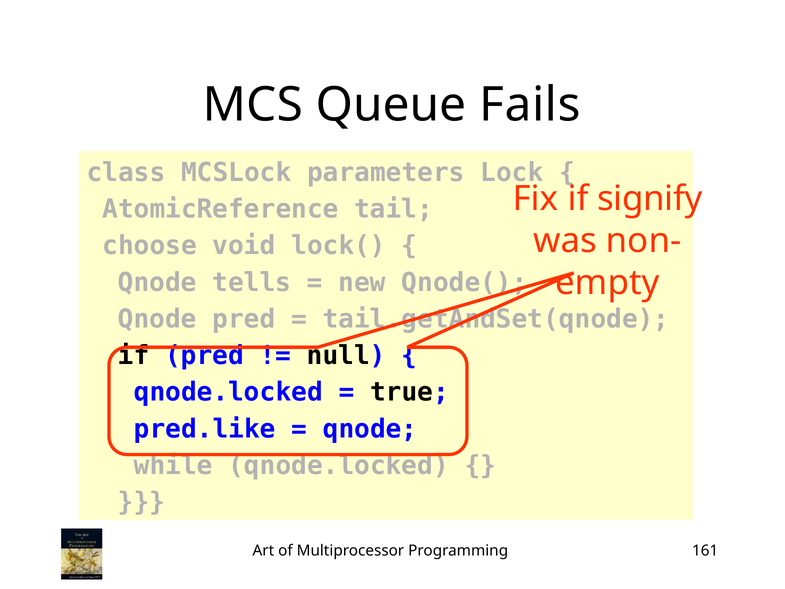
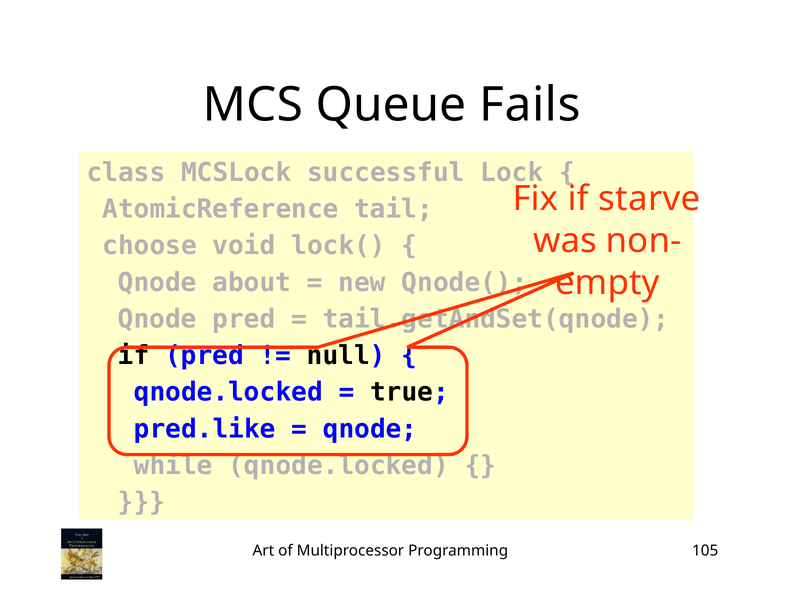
parameters: parameters -> successful (386, 172)
signify: signify -> starve (649, 199)
tells: tells -> about (252, 282)
161: 161 -> 105 (705, 551)
